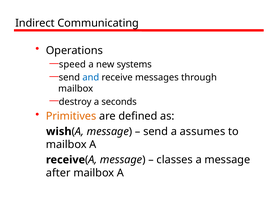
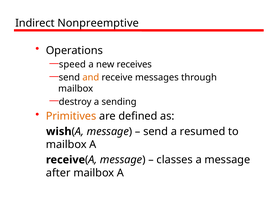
Communicating: Communicating -> Nonpreemptive (98, 23)
systems: systems -> receives (134, 64)
and colour: blue -> orange (91, 78)
seconds: seconds -> sending (119, 102)
assumes: assumes -> resumed (203, 131)
